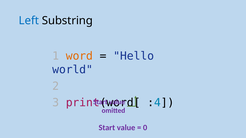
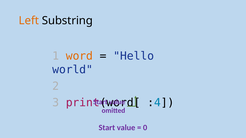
Left colour: blue -> orange (29, 21)
